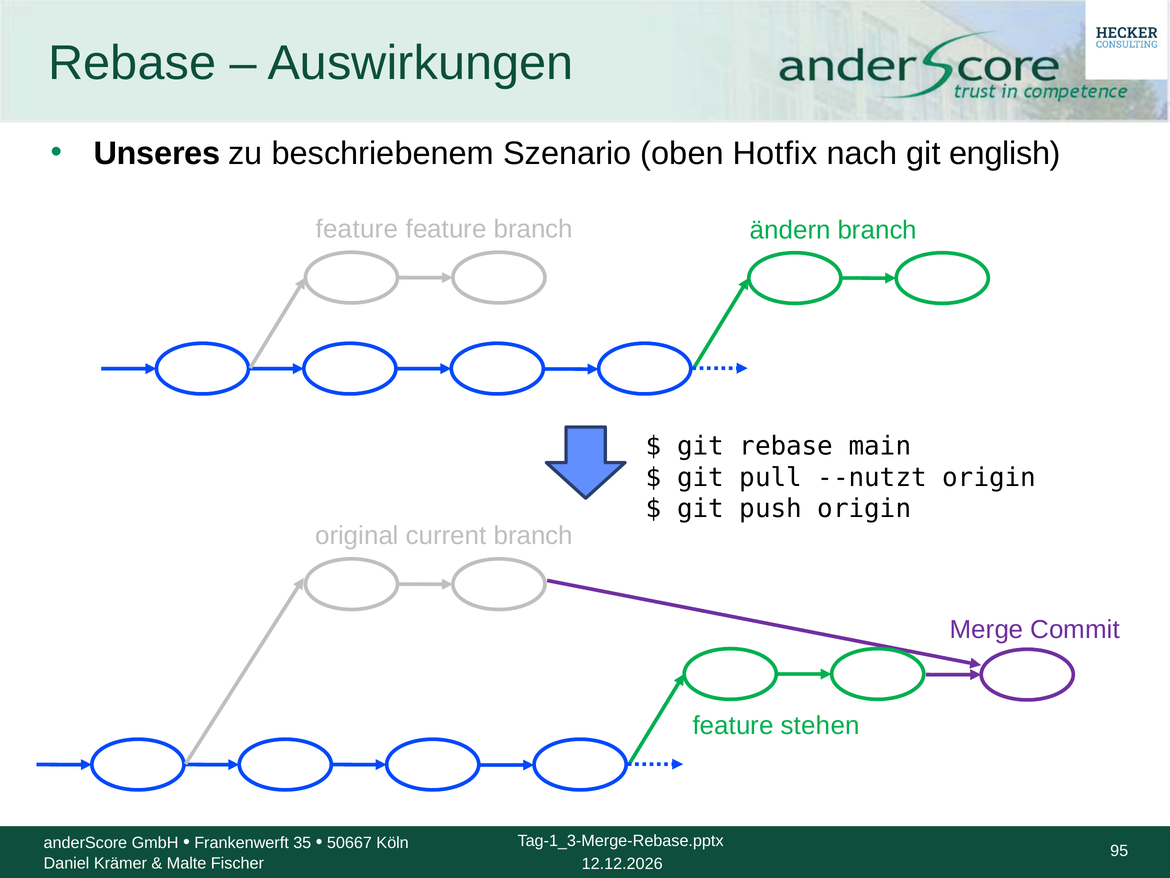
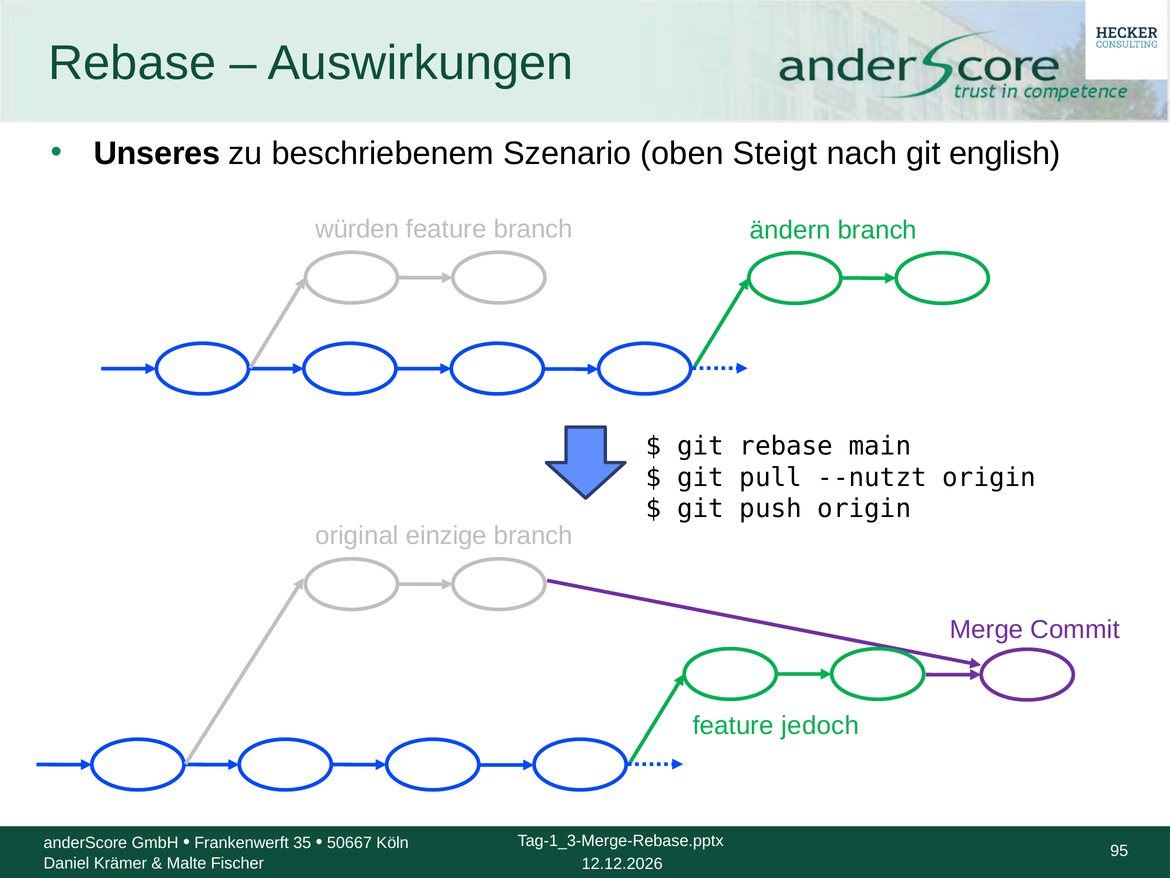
Hotfix: Hotfix -> Steigt (775, 153)
feature: feature -> würden (357, 229)
current: current -> einzige (446, 535)
stehen: stehen -> jedoch (820, 725)
